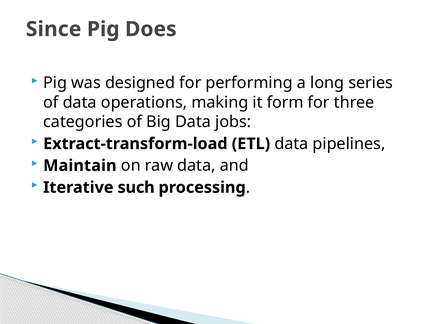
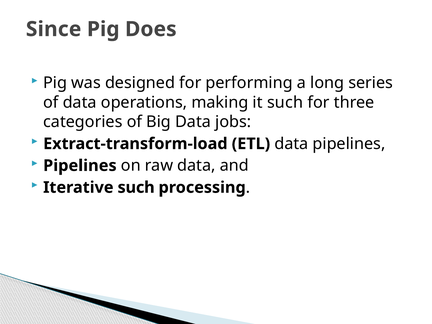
it form: form -> such (285, 102)
Maintain: Maintain -> Pipelines (80, 166)
